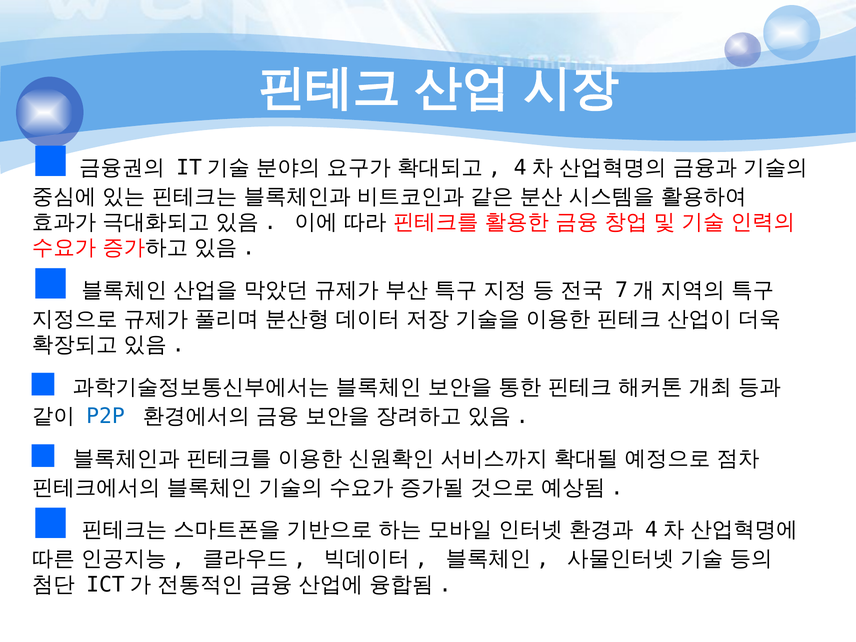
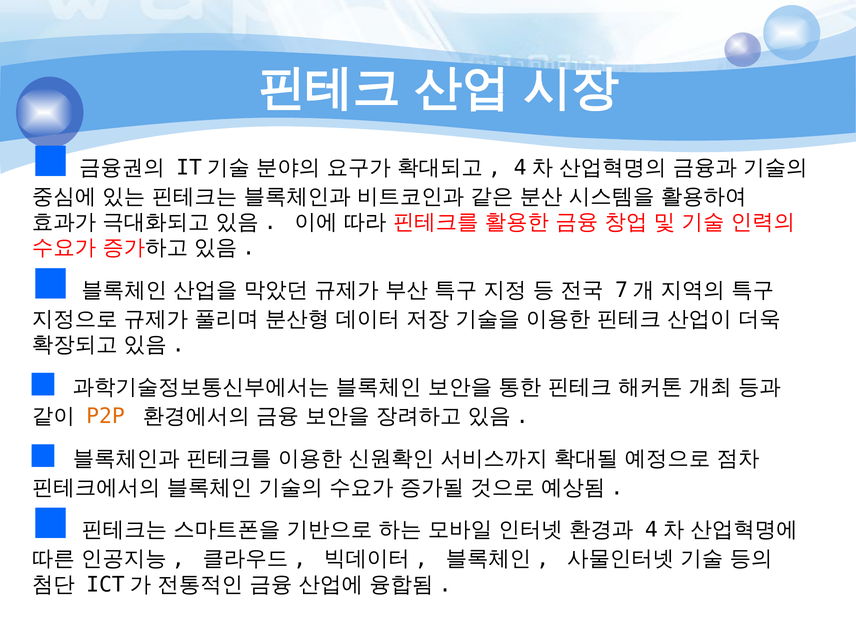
P2P colour: blue -> orange (105, 416)
